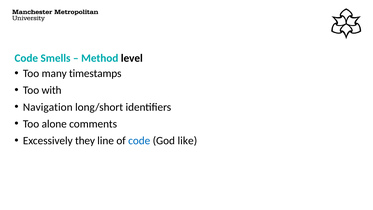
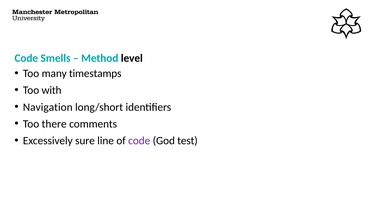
alone: alone -> there (54, 124)
they: they -> sure (85, 141)
code colour: blue -> purple (139, 141)
like: like -> test (187, 141)
